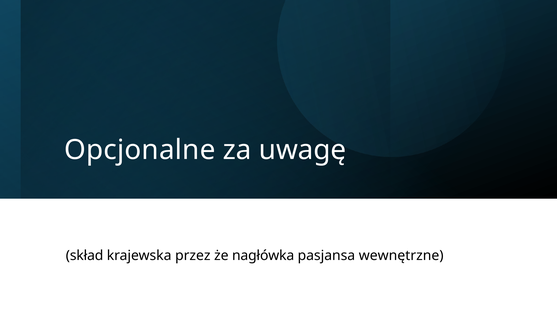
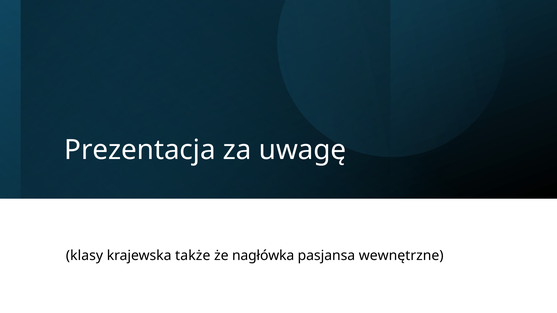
Opcjonalne: Opcjonalne -> Prezentacja (140, 150)
skład: skład -> klasy (84, 256)
przez: przez -> także (193, 256)
